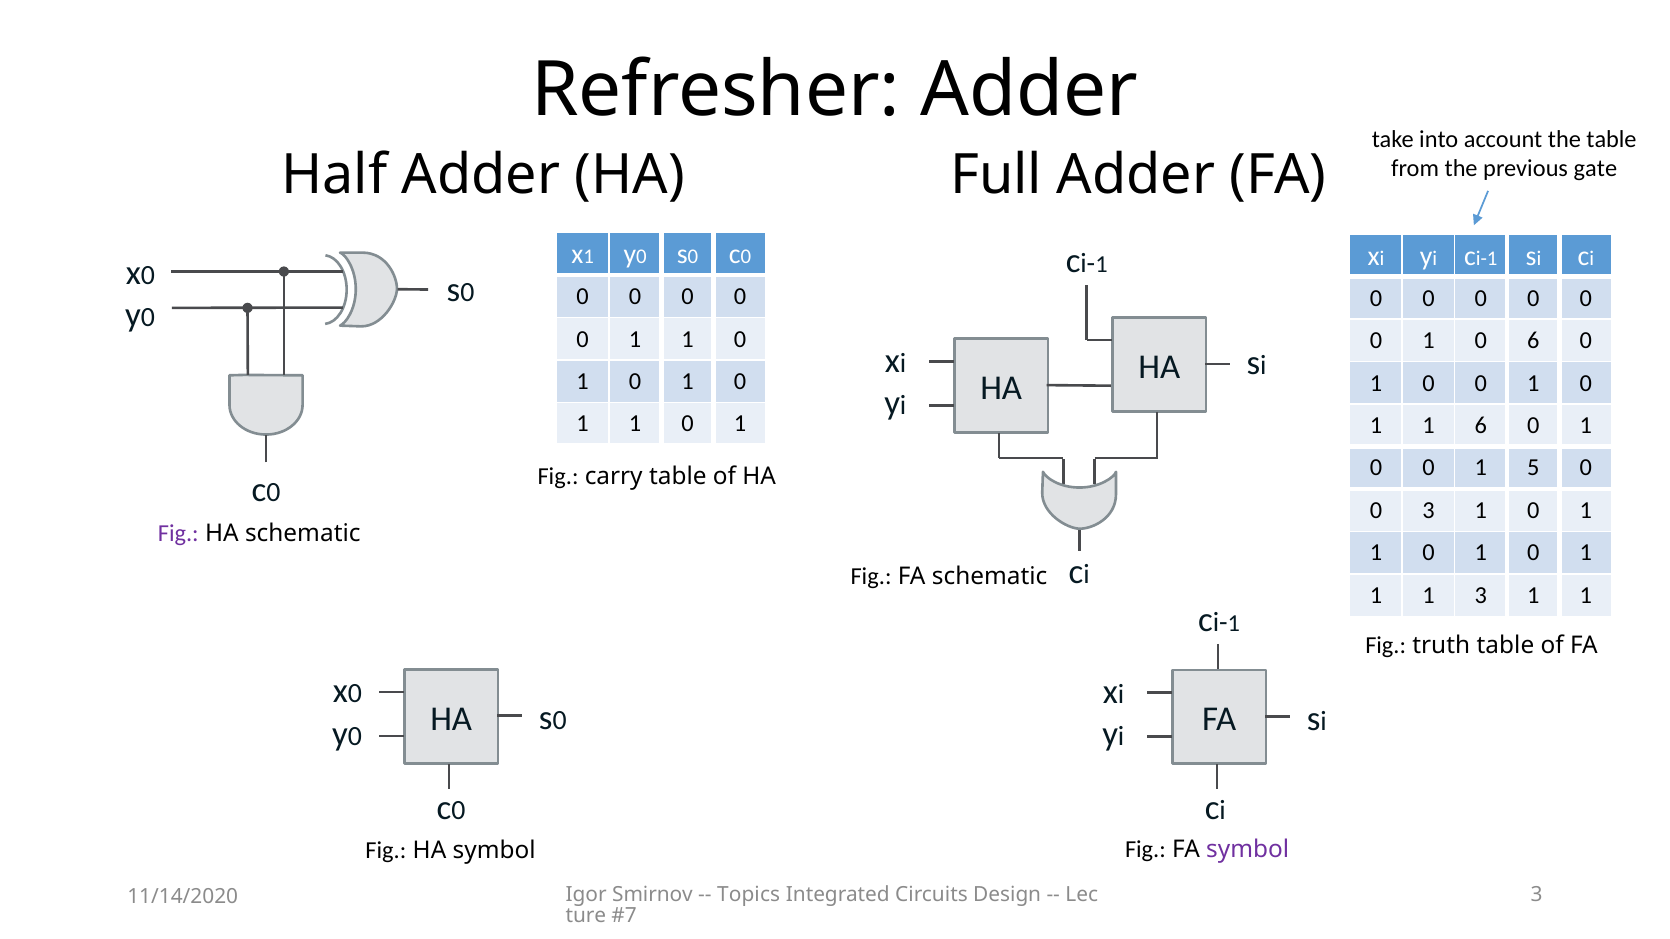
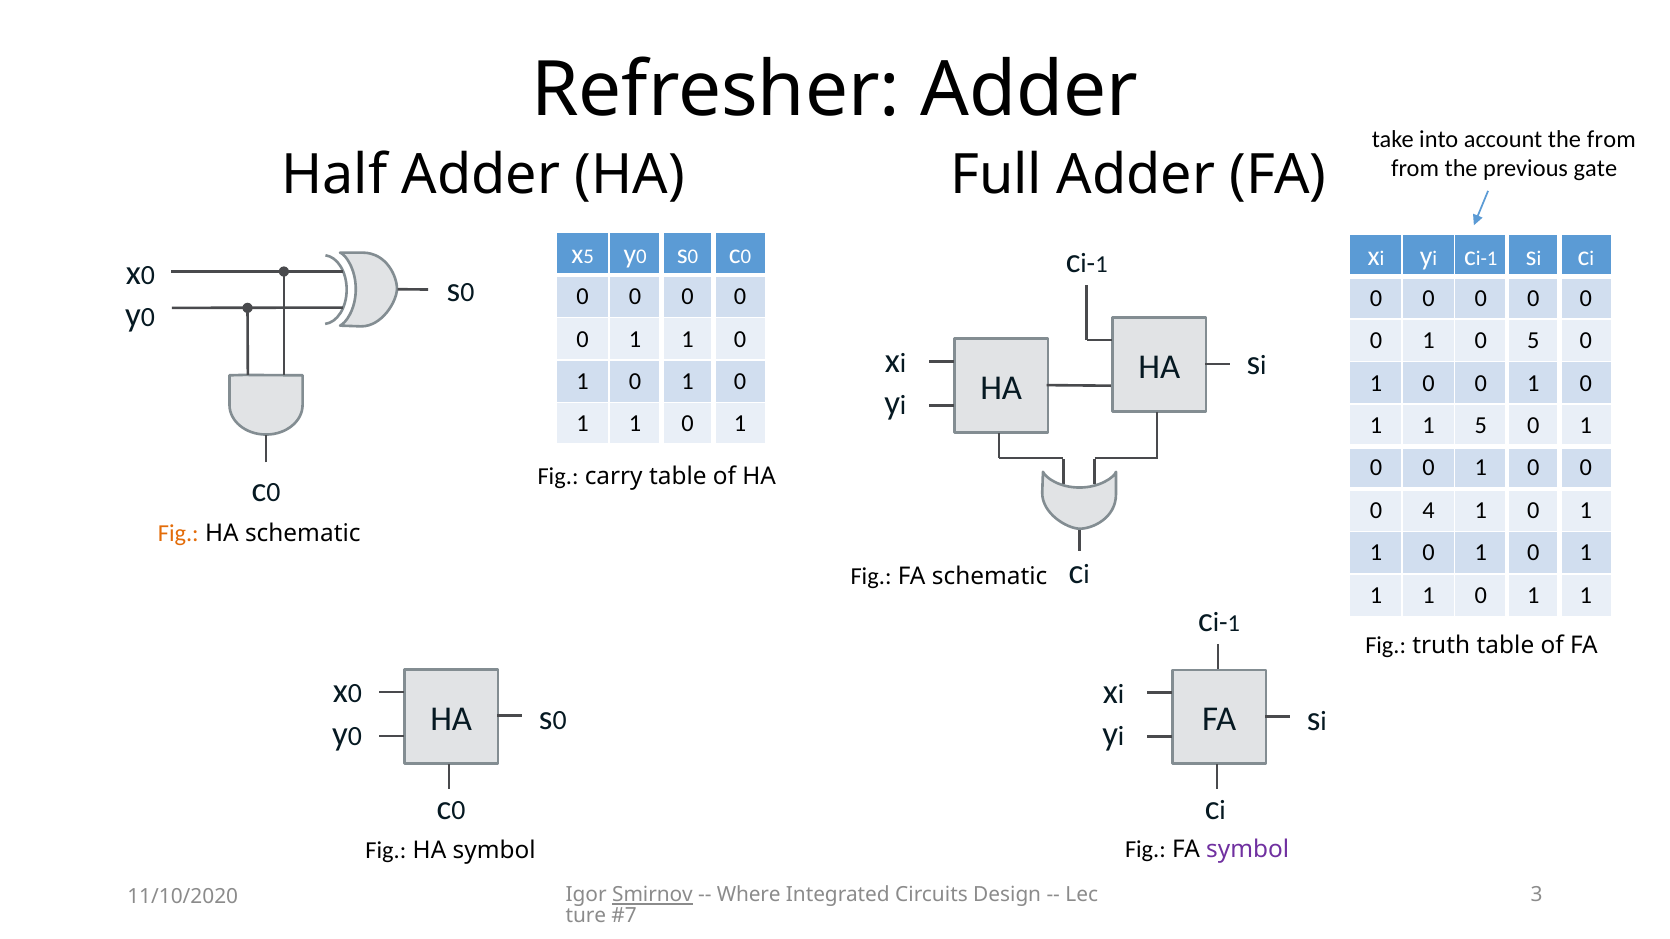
the table: table -> from (1611, 139)
1: 1 -> 5 (589, 257)
0 6: 6 -> 5 (1533, 341)
1 6: 6 -> 5 (1481, 426)
5: 5 -> 0 (1533, 468)
0 3: 3 -> 4 (1428, 511)
Fig colour: purple -> orange (178, 533)
3: 3 -> 0 (1481, 595)
Smirnov underline: none -> present (652, 895)
Topics: Topics -> Where (749, 895)
11/14/2020: 11/14/2020 -> 11/10/2020 (183, 897)
